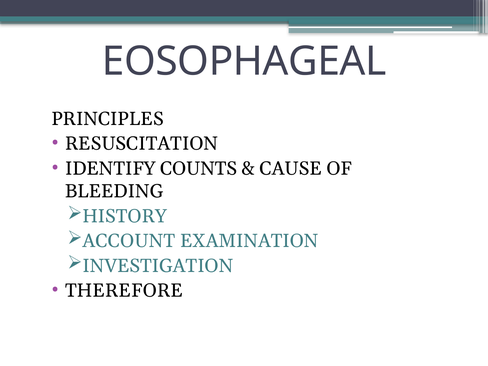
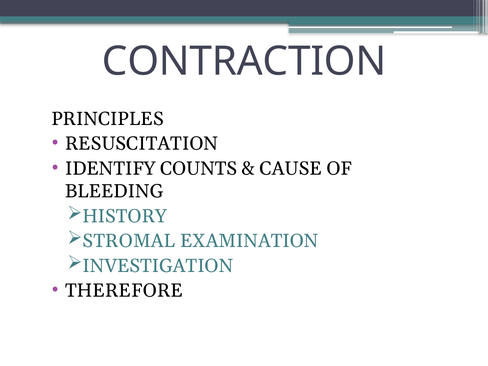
EOSOPHAGEAL: EOSOPHAGEAL -> CONTRACTION (244, 61)
ACCOUNT: ACCOUNT -> STROMAL (129, 241)
